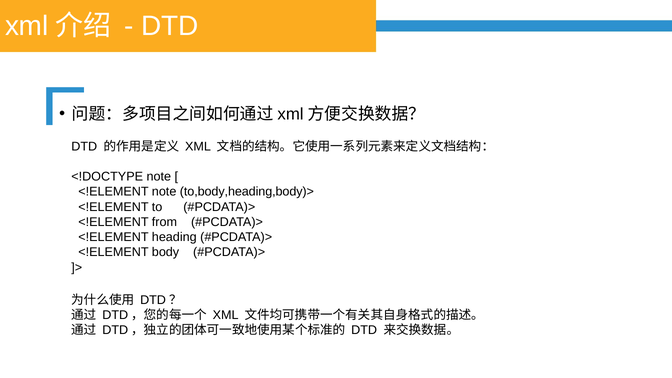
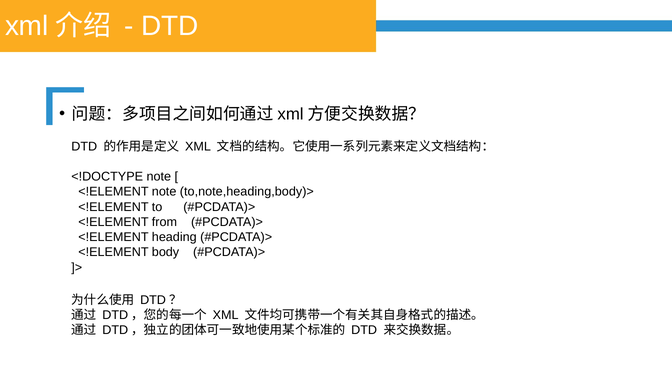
to,body,heading,body)>: to,body,heading,body)> -> to,note,heading,body)> (247, 192)
